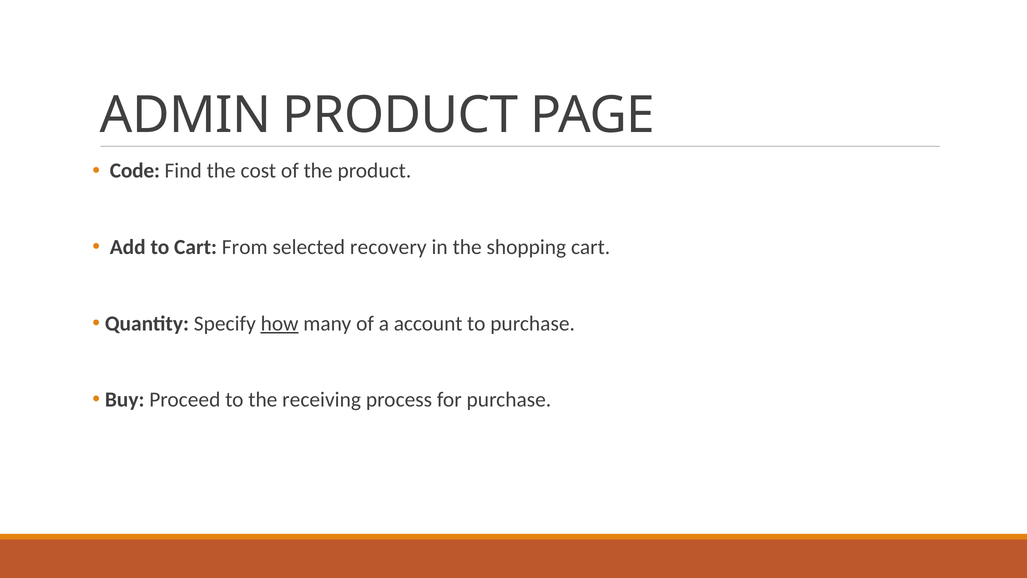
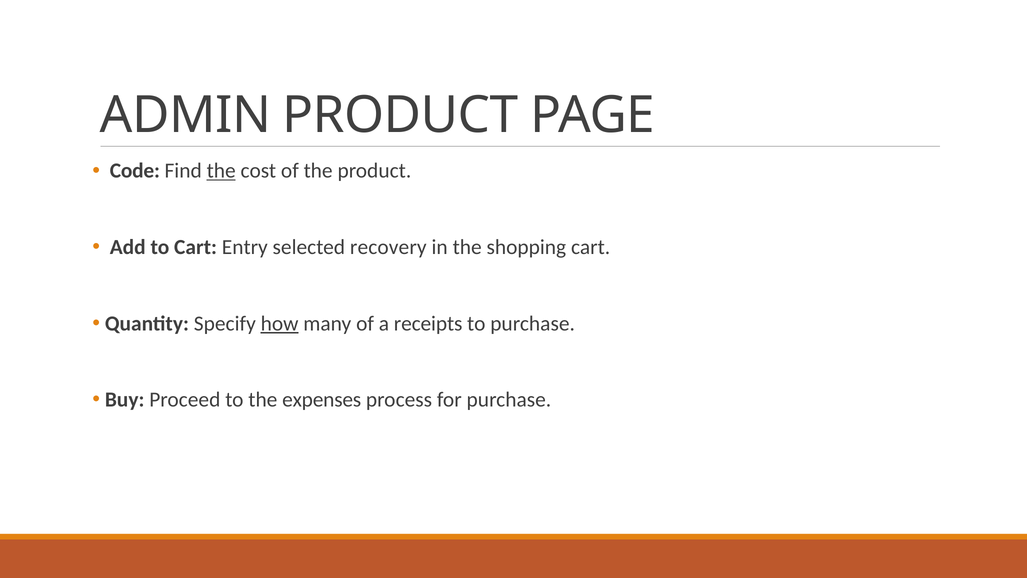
the underline: none -> present (221, 171)
From: From -> Entry (245, 247)
account: account -> receipts (428, 323)
receiving: receiving -> expenses (322, 399)
